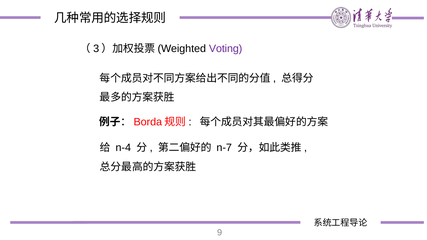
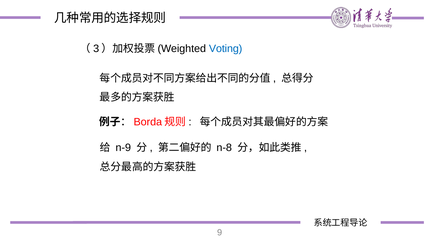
Voting colour: purple -> blue (226, 49)
n-4: n-4 -> n-9 (123, 148)
n-7: n-7 -> n-8 (224, 148)
